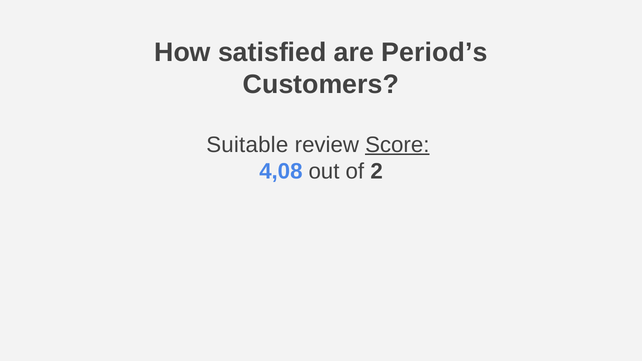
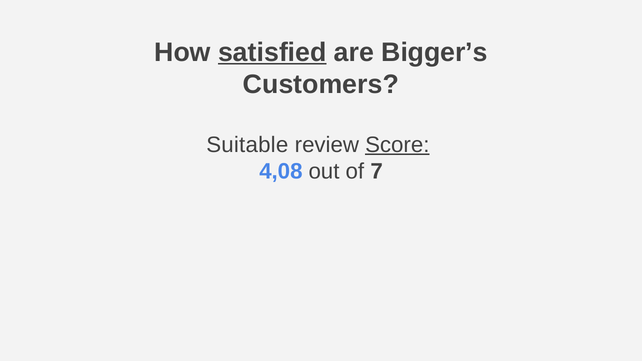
satisfied underline: none -> present (272, 52)
Period’s: Period’s -> Bigger’s (435, 52)
2: 2 -> 7 (377, 171)
